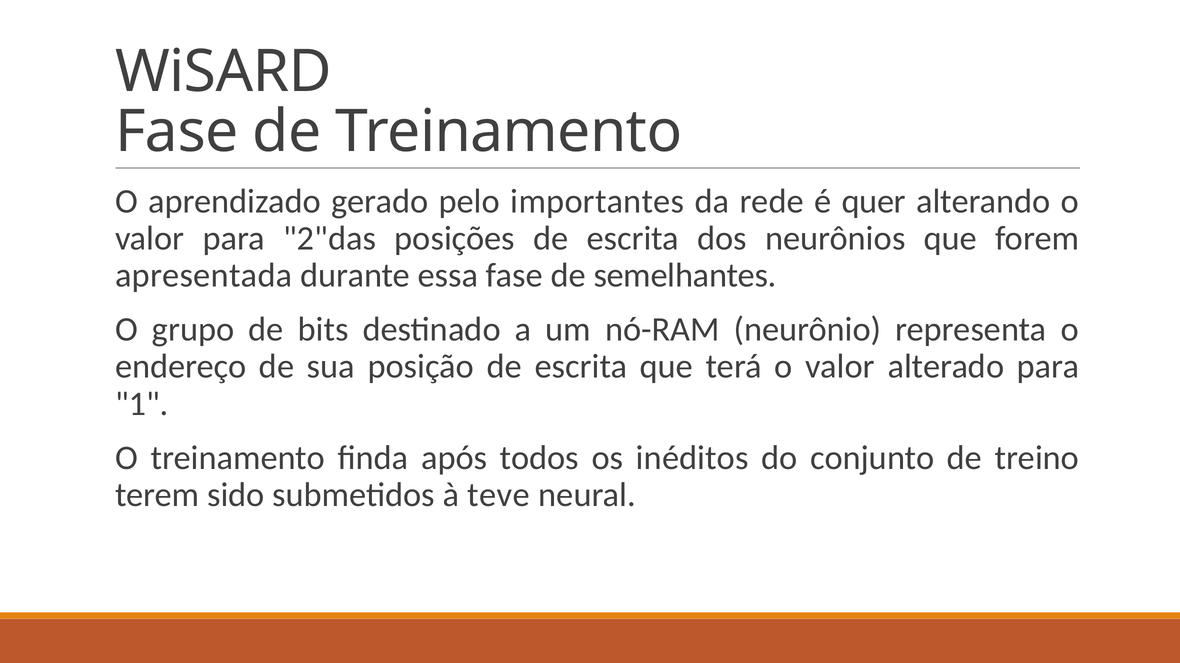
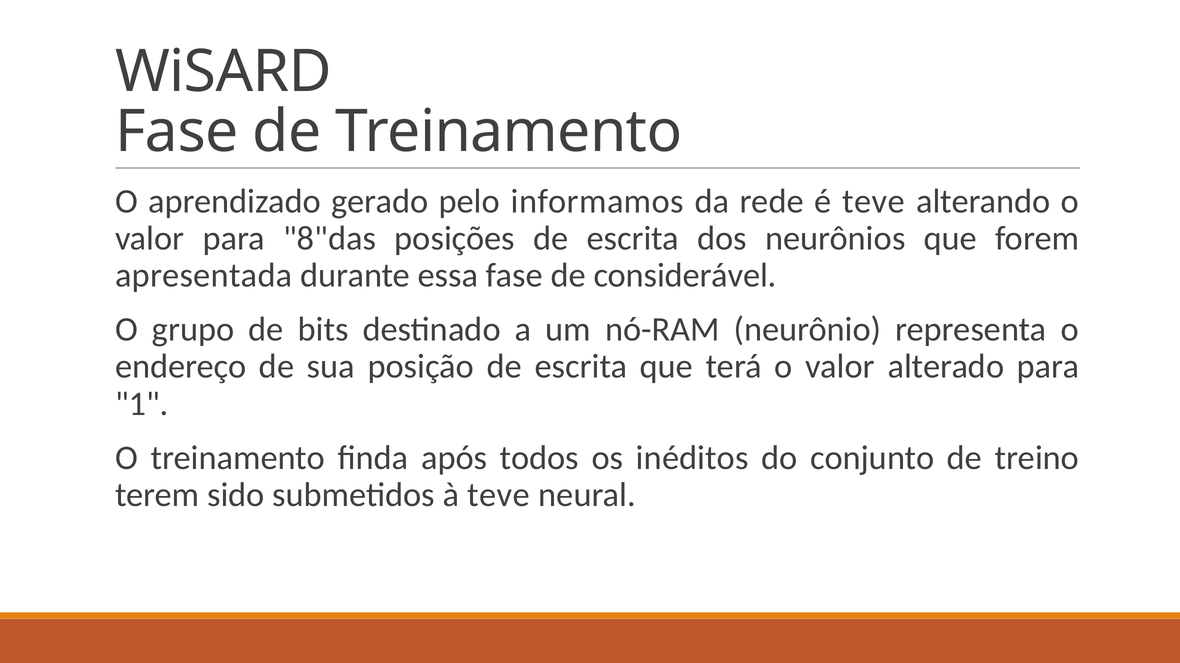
importantes: importantes -> informamos (597, 201)
é quer: quer -> teve (873, 201)
2"das: 2"das -> 8"das (330, 238)
semelhantes: semelhantes -> considerável (685, 276)
